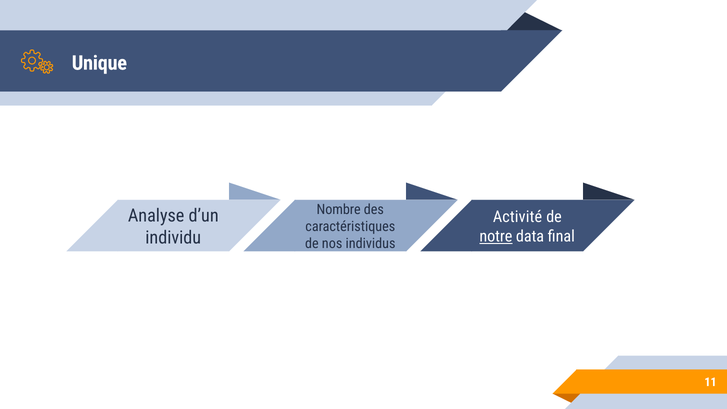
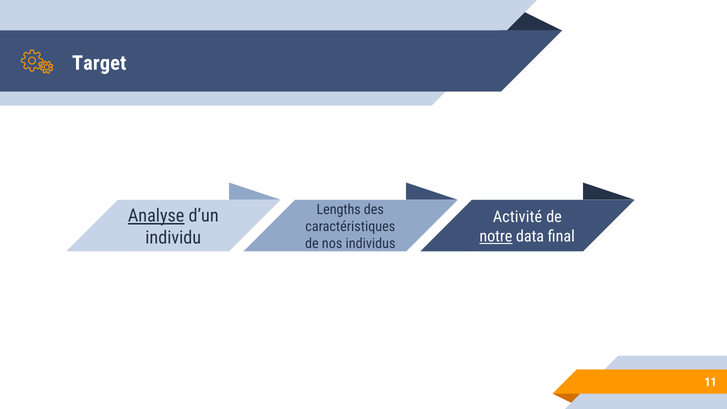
Unique: Unique -> Target (99, 63)
Nombre: Nombre -> Lengths (339, 210)
Analyse underline: none -> present (156, 216)
